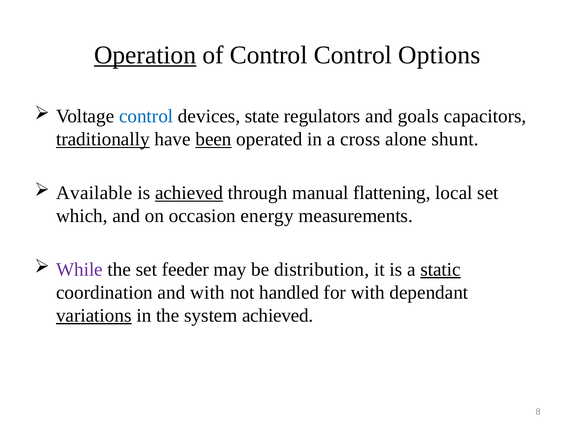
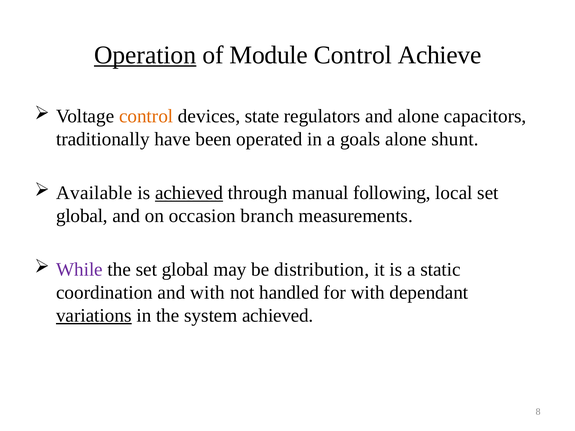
of Control: Control -> Module (269, 55)
Options: Options -> Achieve (440, 55)
control colour: blue -> orange (146, 116)
and goals: goals -> alone (418, 116)
traditionally underline: present -> none (103, 139)
been underline: present -> none (213, 139)
cross: cross -> goals (360, 139)
flattening: flattening -> following (392, 193)
which: which -> global (82, 216)
energy: energy -> branch (267, 216)
the set feeder: feeder -> global (185, 270)
static underline: present -> none (441, 270)
